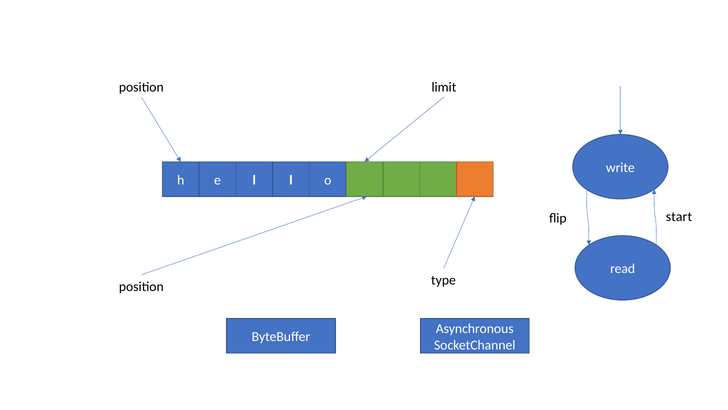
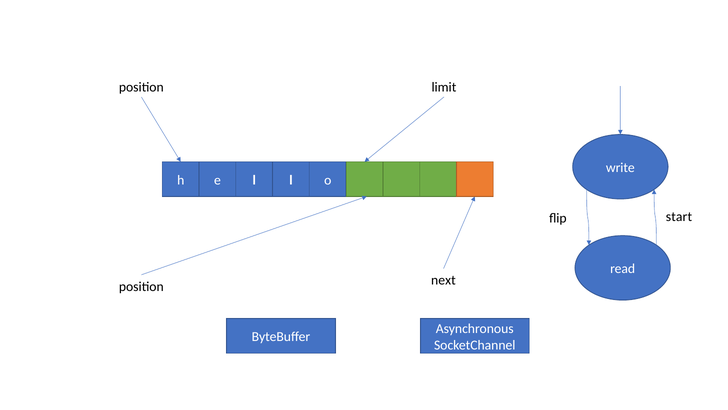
type: type -> next (443, 280)
